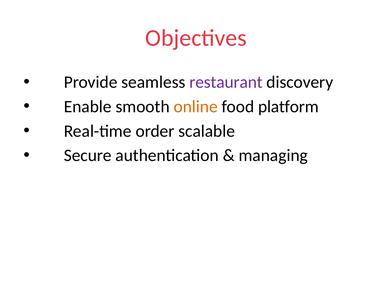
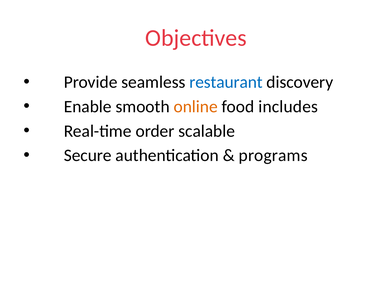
restaurant colour: purple -> blue (226, 82)
platform: platform -> includes (288, 107)
managing: managing -> programs (273, 155)
